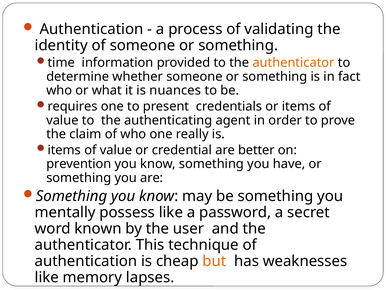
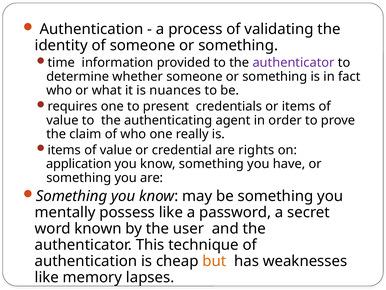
authenticator colour: orange -> purple (294, 62)
better: better -> rights (256, 150)
prevention: prevention -> application (79, 164)
